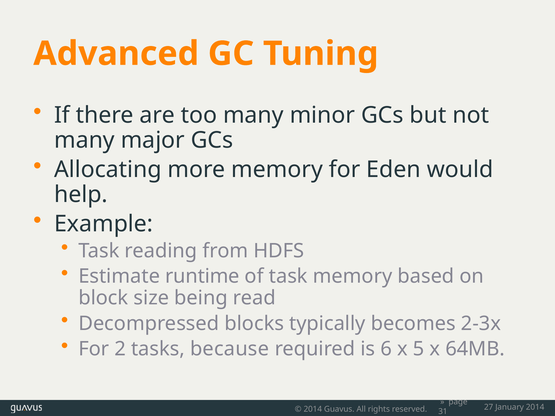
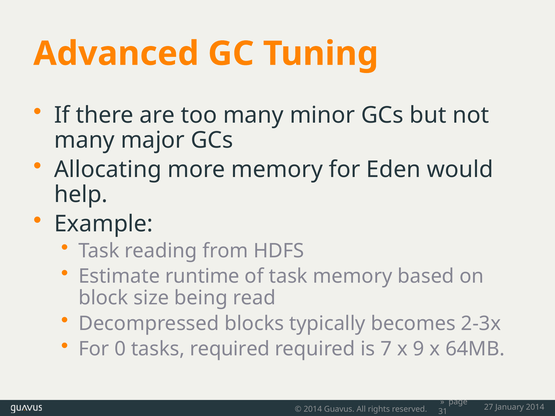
2: 2 -> 0 (120, 349)
tasks because: because -> required (230, 349)
6: 6 -> 7 (386, 349)
5: 5 -> 9 (419, 349)
